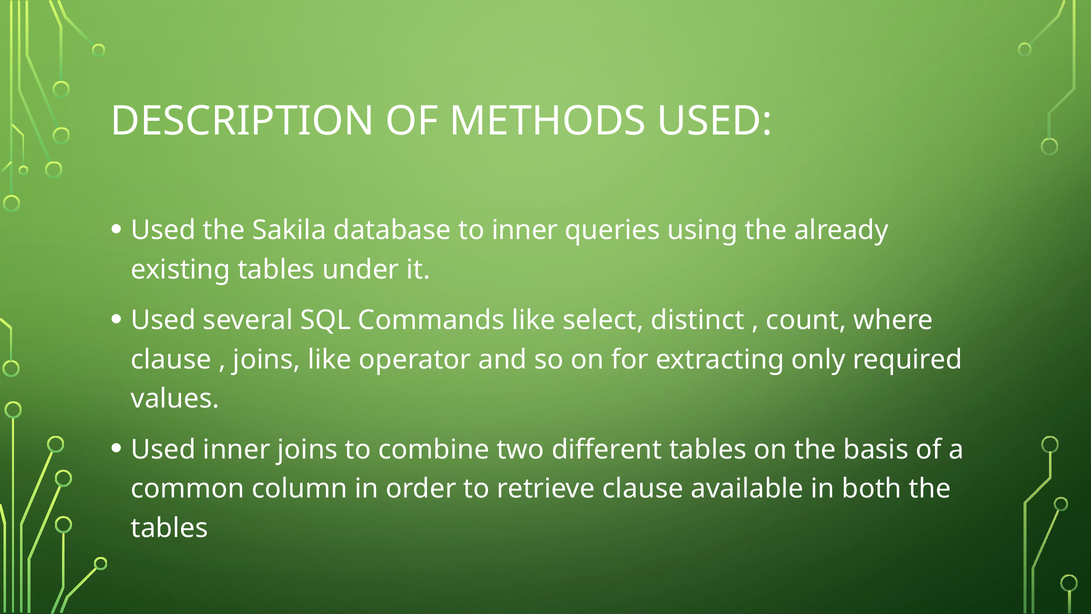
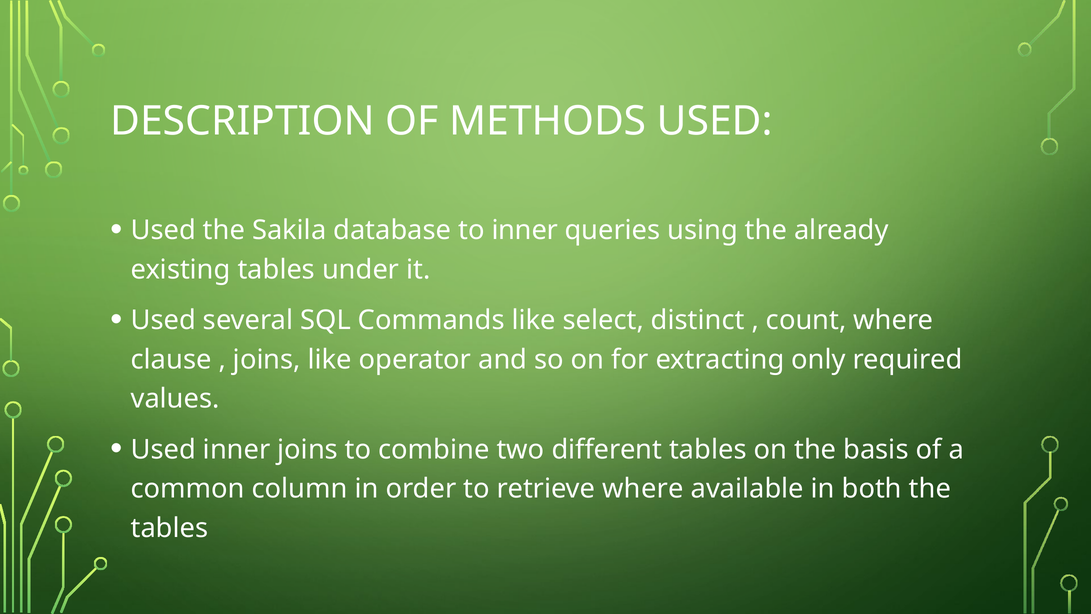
retrieve clause: clause -> where (643, 489)
